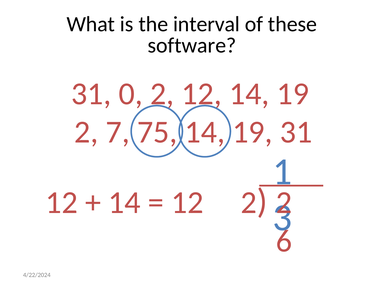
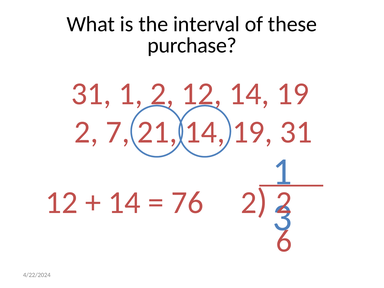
software: software -> purchase (192, 45)
31 0: 0 -> 1 (131, 94)
75: 75 -> 21 (157, 132)
12: 12 -> 76 (187, 203)
